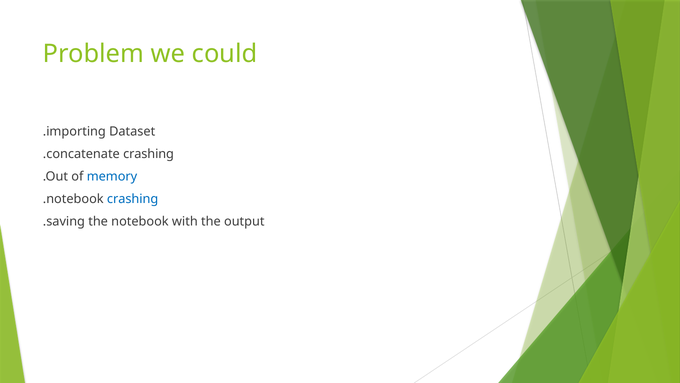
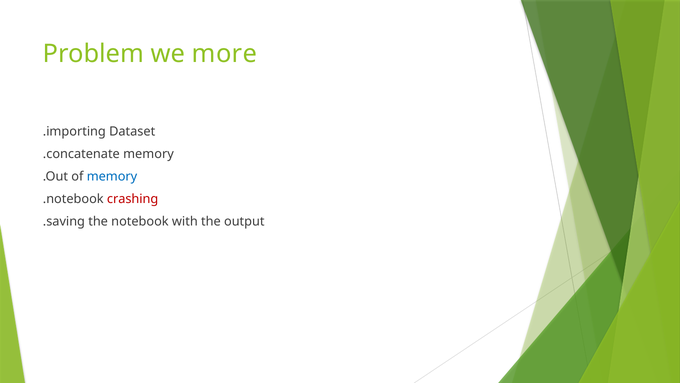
could: could -> more (224, 54)
.concatenate crashing: crashing -> memory (148, 154)
crashing colour: blue -> red (133, 199)
